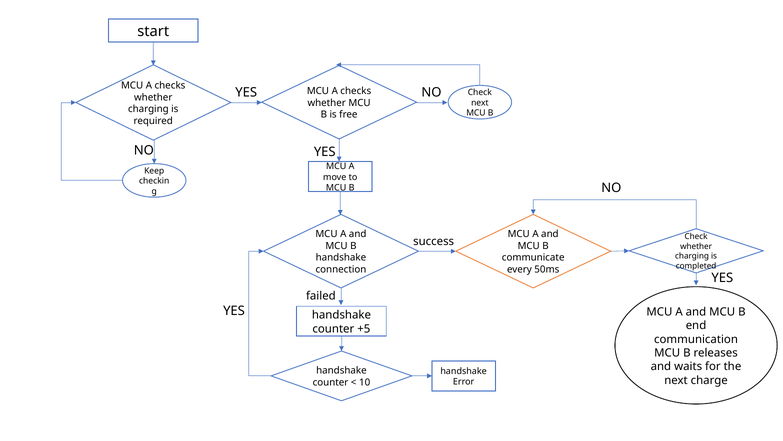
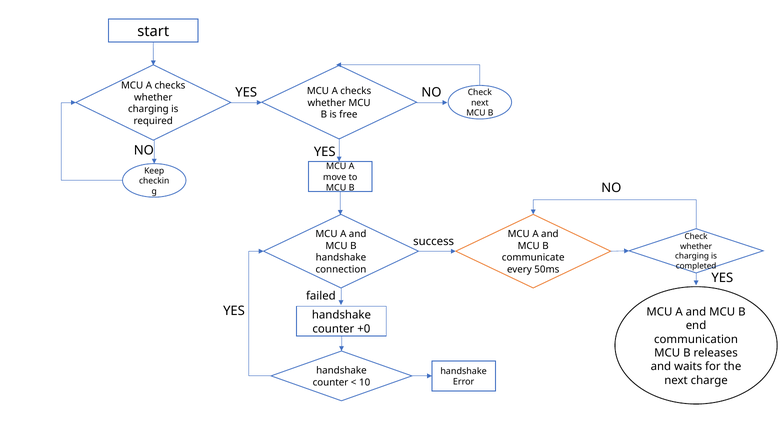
+5: +5 -> +0 (364, 328)
